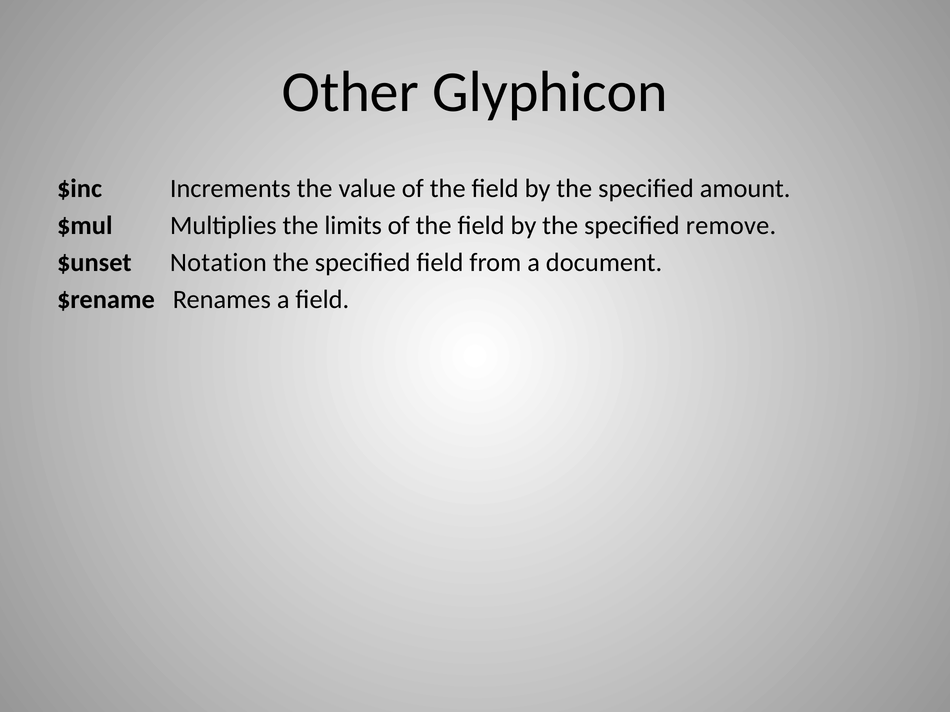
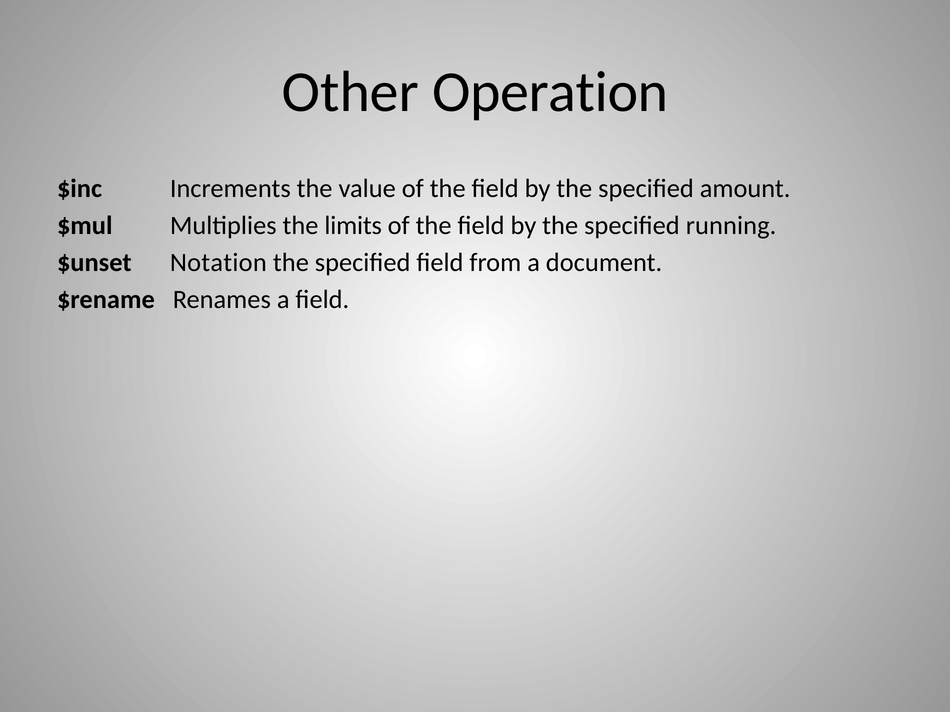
Glyphicon: Glyphicon -> Operation (550, 92)
remove: remove -> running (731, 226)
